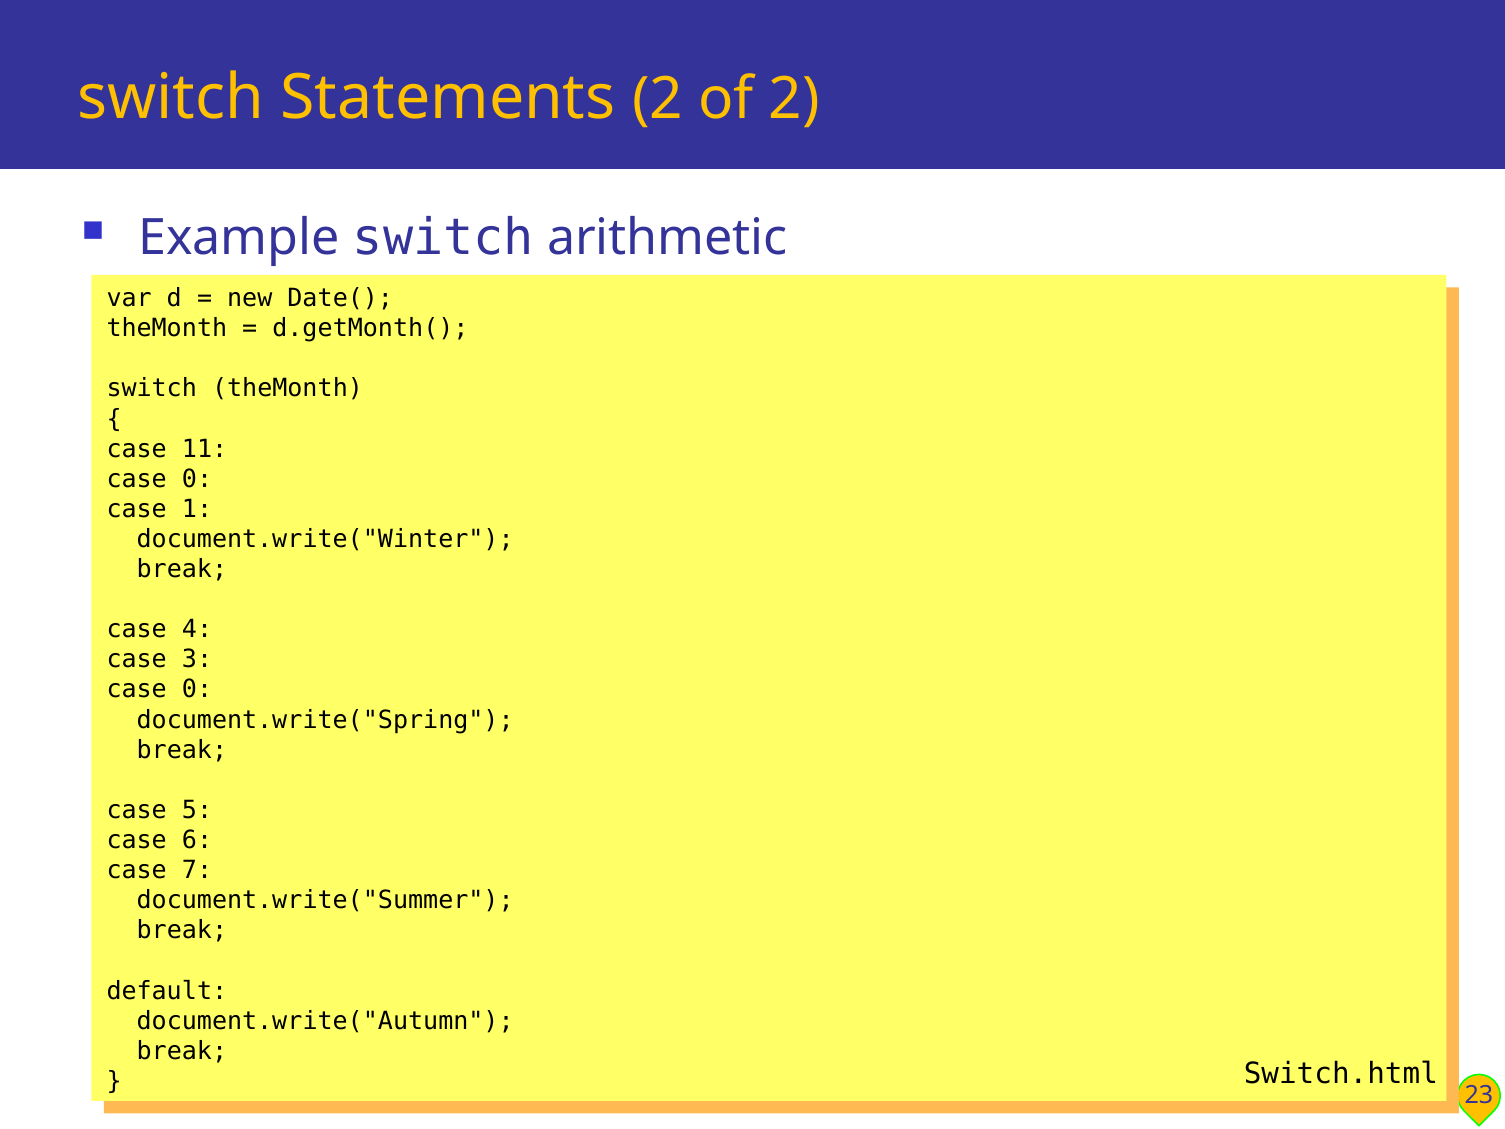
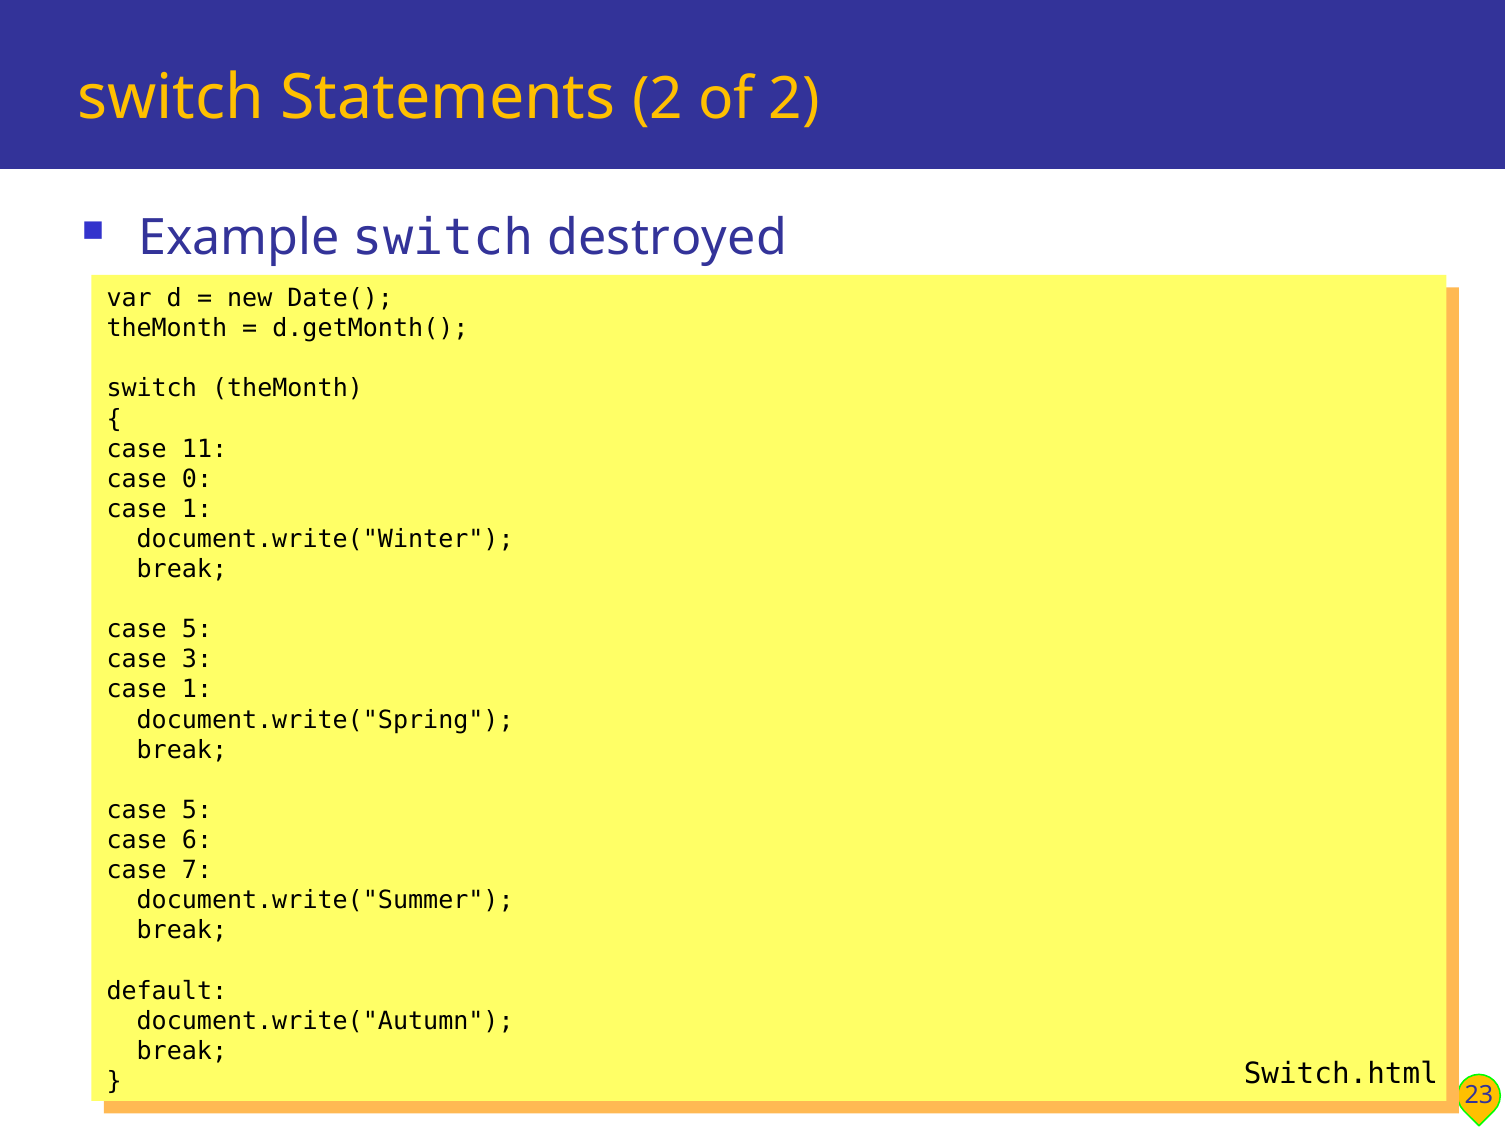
arithmetic: arithmetic -> destroyed (667, 238)
4: 4 -> 5 (197, 629)
0: 0 -> 1 (197, 690)
